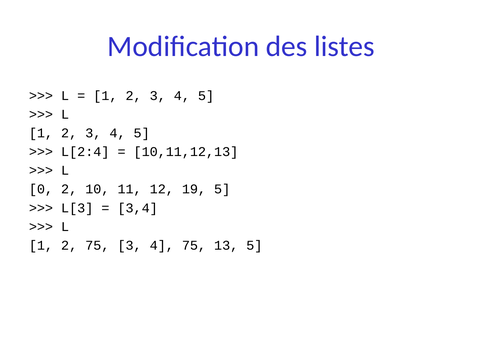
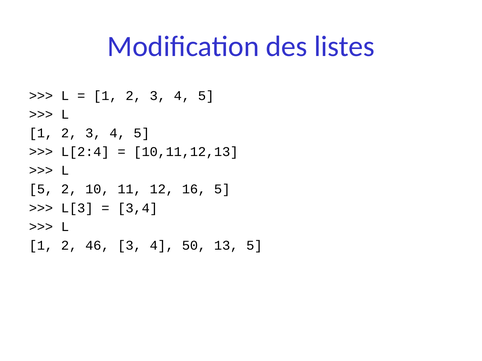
0: 0 -> 5 (41, 189)
19: 19 -> 16 (194, 189)
2 75: 75 -> 46 (97, 246)
4 75: 75 -> 50 (194, 246)
